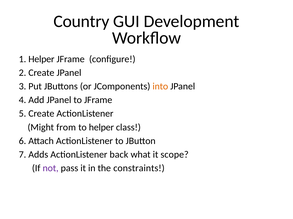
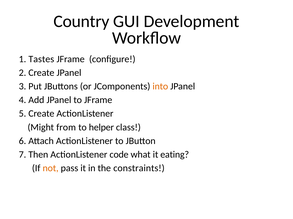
1 Helper: Helper -> Tastes (41, 59)
Adds: Adds -> Then (38, 155)
back: back -> code (119, 155)
scope: scope -> eating (175, 155)
not colour: purple -> orange (51, 169)
